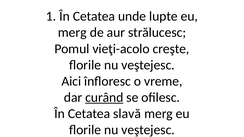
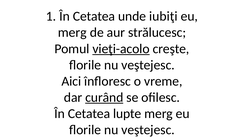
lupte: lupte -> iubiţi (163, 16)
vieţi-acolo underline: none -> present (121, 49)
slavă: slavă -> lupte (127, 114)
